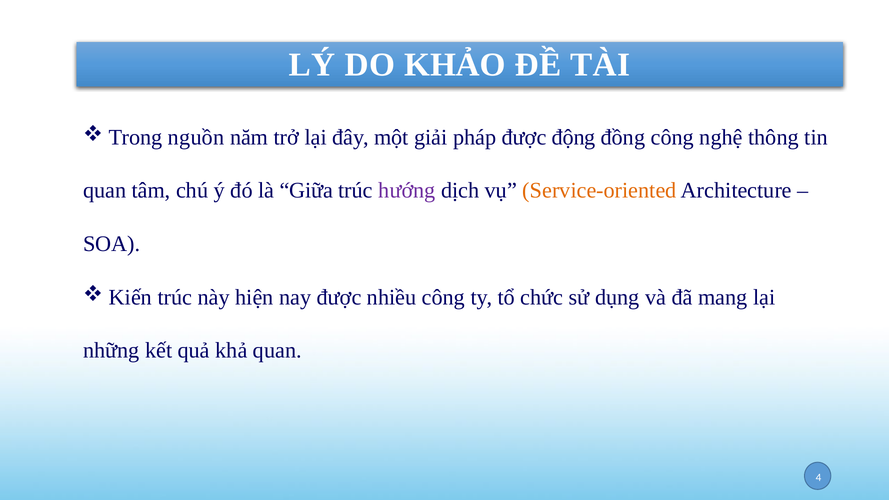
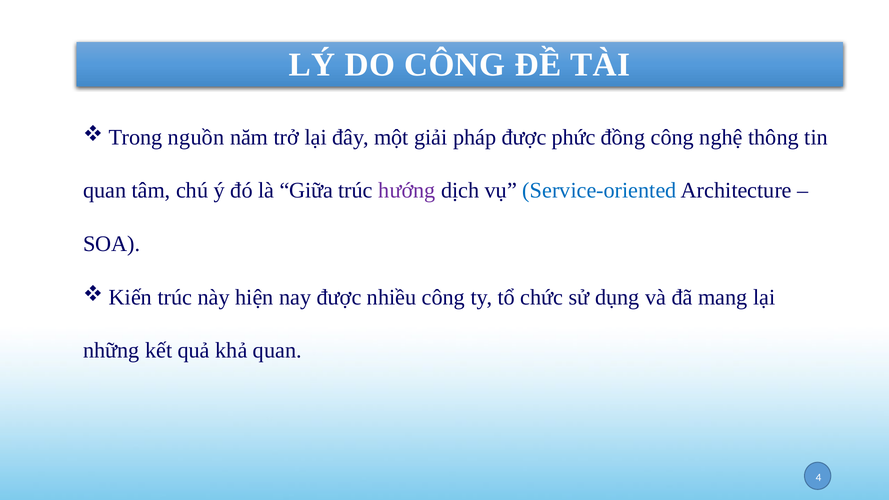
DO KHẢO: KHẢO -> CÔNG (455, 65)
động: động -> phức (574, 137)
Service-oriented colour: orange -> blue (599, 191)
